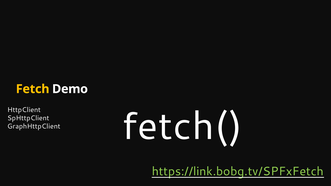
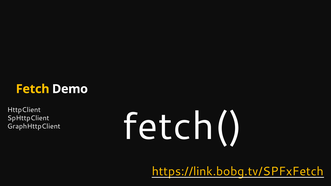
https://link.bobg.tv/SPFxFetch colour: light green -> yellow (238, 171)
